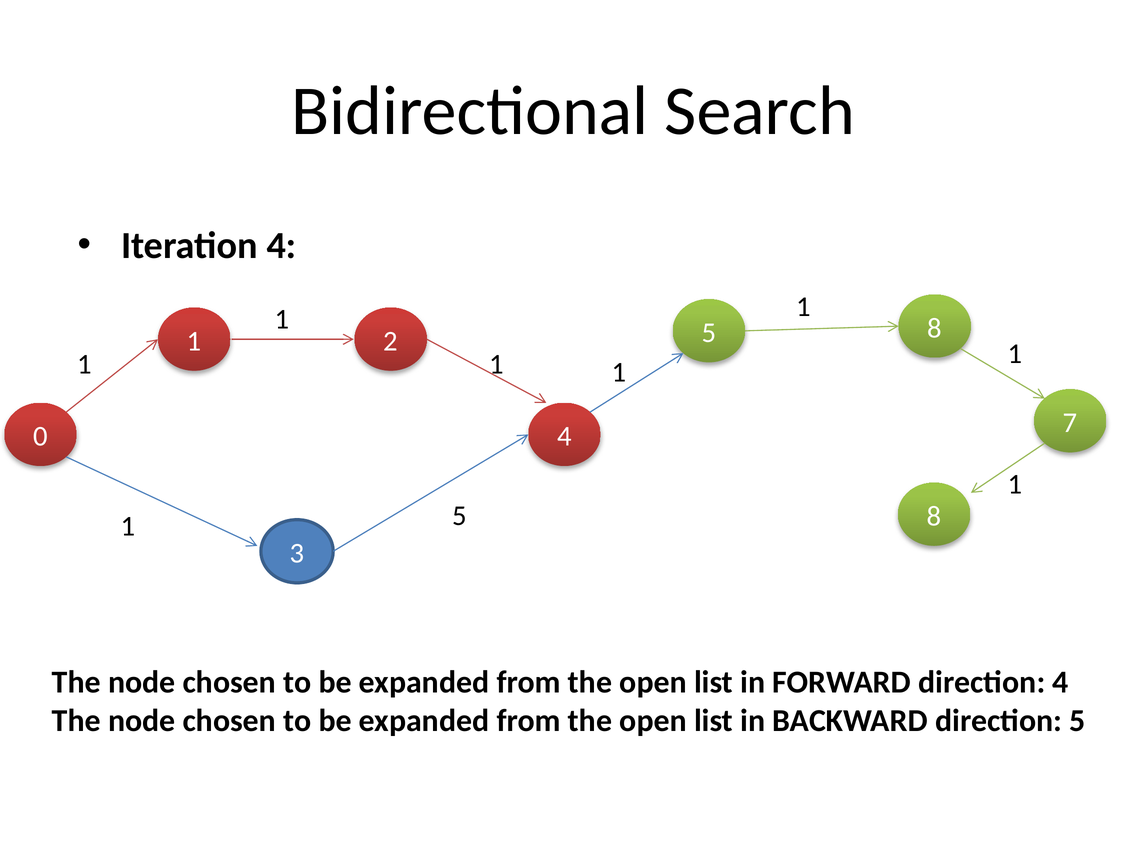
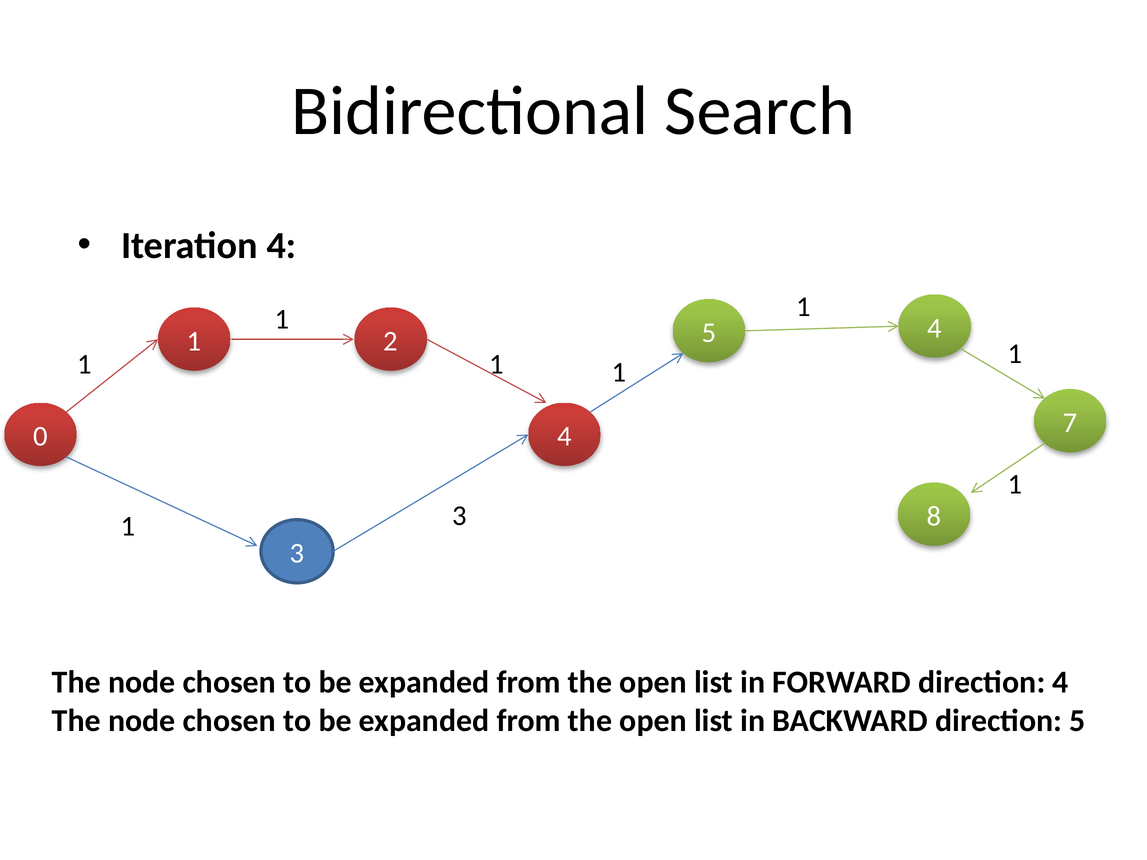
5 8: 8 -> 4 (935, 328)
1 5: 5 -> 3 (459, 516)
